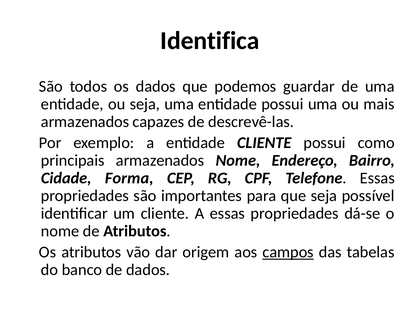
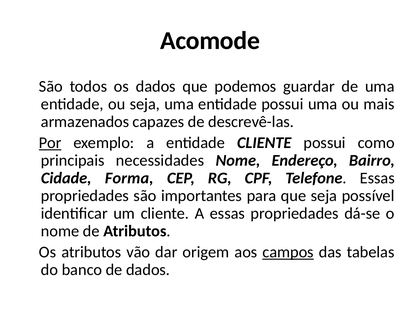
Identifica: Identifica -> Acomode (210, 41)
Por underline: none -> present (50, 143)
principais armazenados: armazenados -> necessidades (160, 160)
